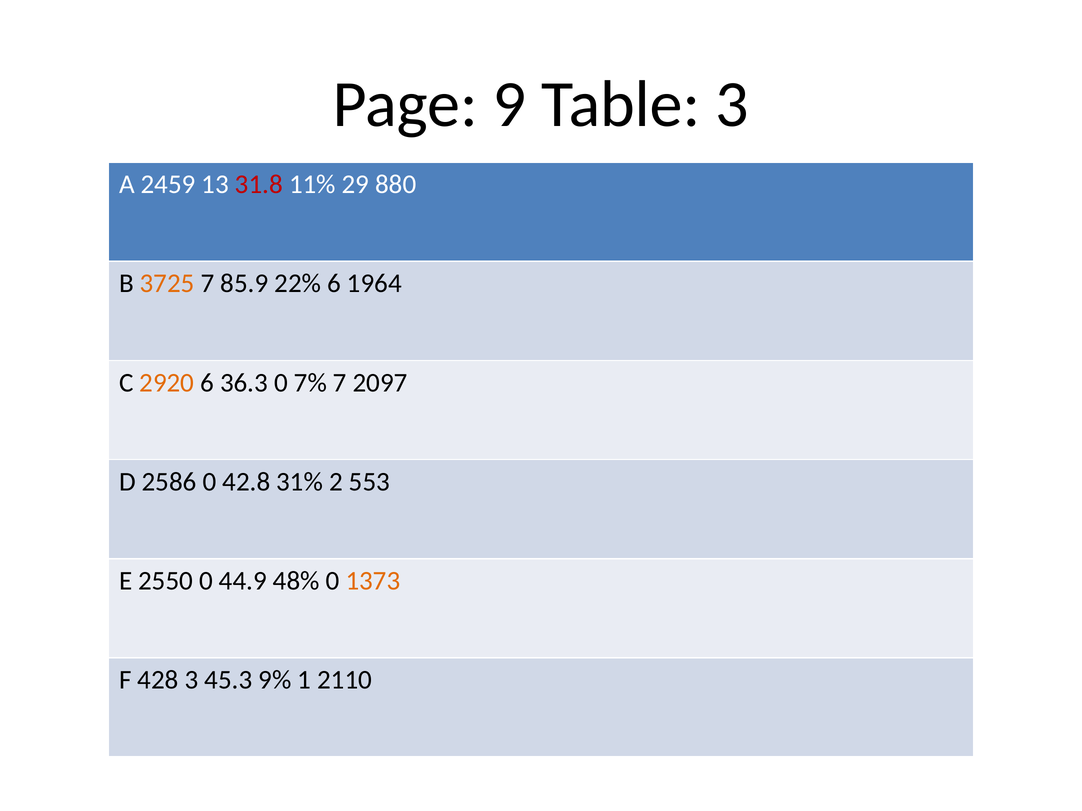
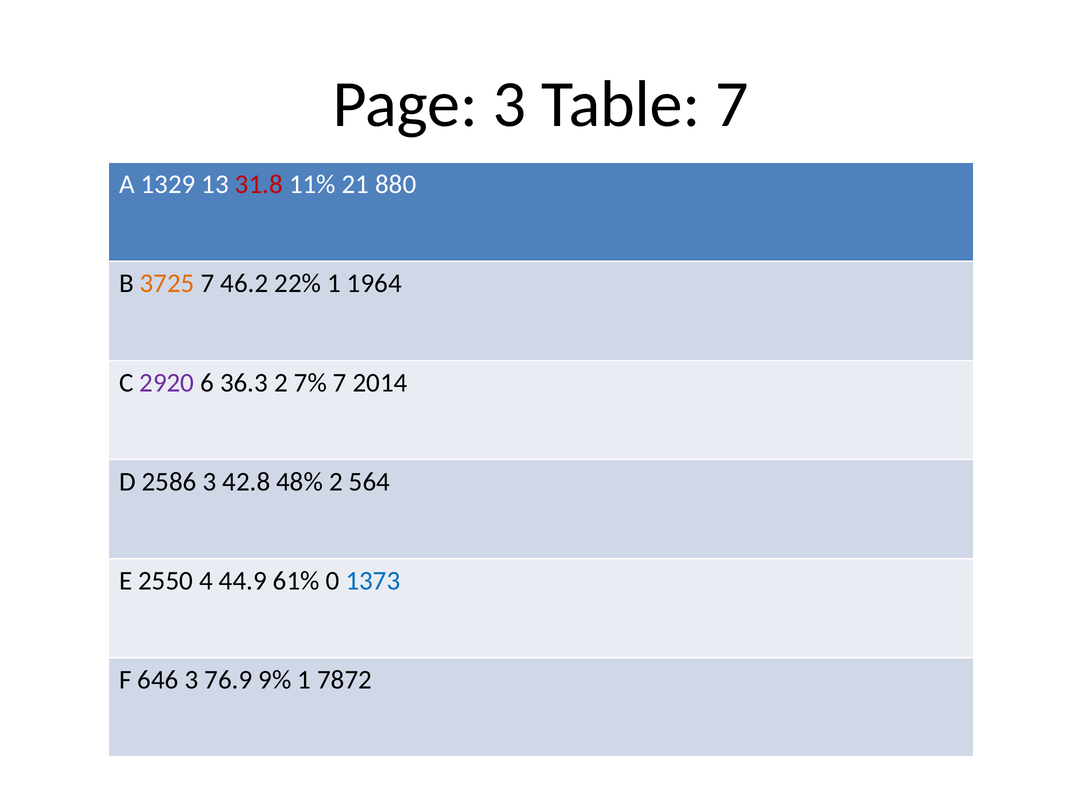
Page 9: 9 -> 3 (510, 105)
Table 3: 3 -> 7 (732, 105)
2459: 2459 -> 1329 (168, 185)
29: 29 -> 21 (355, 185)
85.9: 85.9 -> 46.2 (244, 284)
22% 6: 6 -> 1 (334, 284)
2920 colour: orange -> purple (167, 383)
36.3 0: 0 -> 2 (281, 383)
2097: 2097 -> 2014 (380, 383)
2586 0: 0 -> 3 (209, 482)
31%: 31% -> 48% (300, 482)
553: 553 -> 564 (370, 482)
2550 0: 0 -> 4 (206, 581)
48%: 48% -> 61% (296, 581)
1373 colour: orange -> blue (373, 581)
428: 428 -> 646 (158, 680)
45.3: 45.3 -> 76.9 (228, 680)
2110: 2110 -> 7872 (345, 680)
